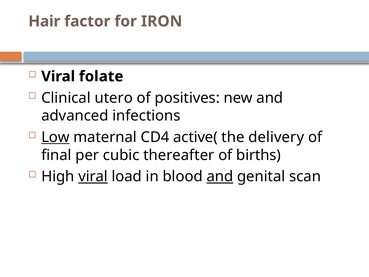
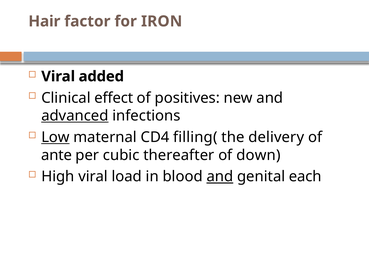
folate: folate -> added (101, 76)
utero: utero -> effect (114, 98)
advanced underline: none -> present (75, 116)
active(: active( -> filling( (195, 137)
final: final -> ante (56, 155)
births: births -> down (258, 155)
viral underline: present -> none (93, 176)
scan: scan -> each (305, 176)
